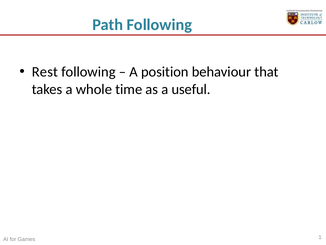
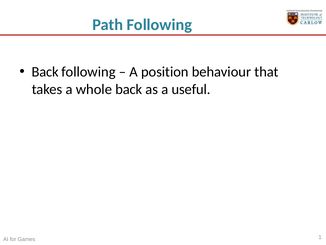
Rest: Rest -> Back (45, 72)
whole time: time -> back (129, 89)
